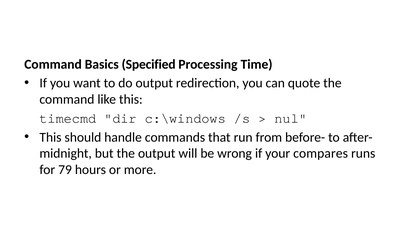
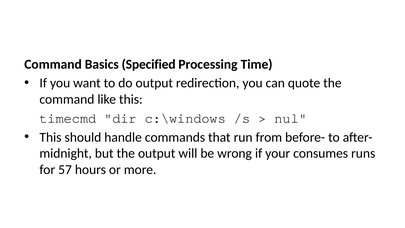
compares: compares -> consumes (321, 153)
79: 79 -> 57 (65, 170)
